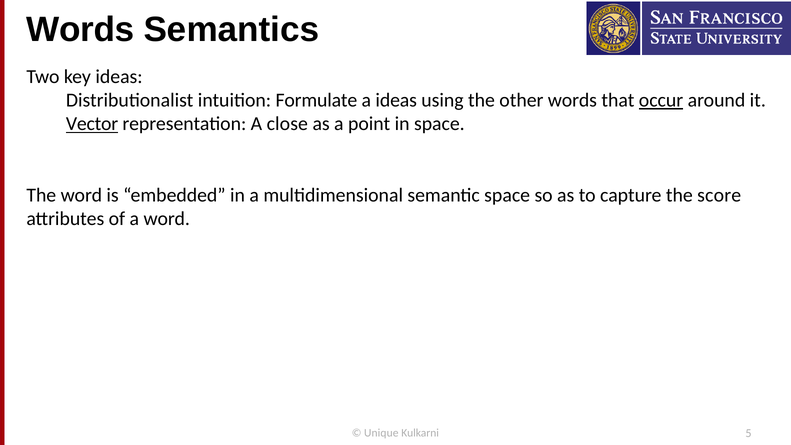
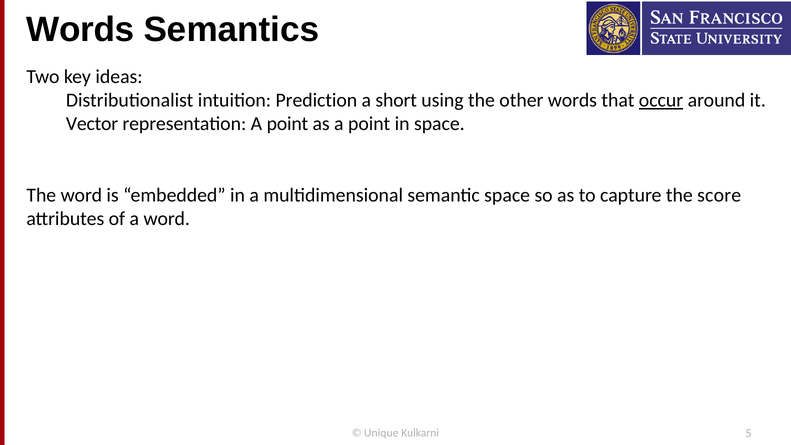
Formulate: Formulate -> Prediction (316, 100)
a ideas: ideas -> short (396, 100)
Vector underline: present -> none (92, 124)
representation A close: close -> point (287, 124)
